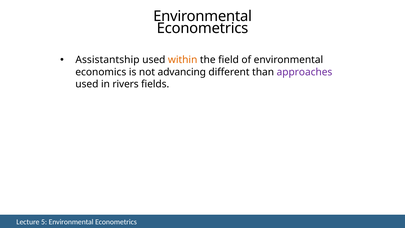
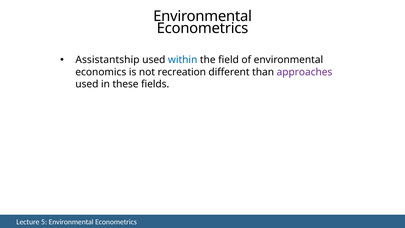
within colour: orange -> blue (183, 60)
advancing: advancing -> recreation (182, 72)
rivers: rivers -> these (126, 84)
